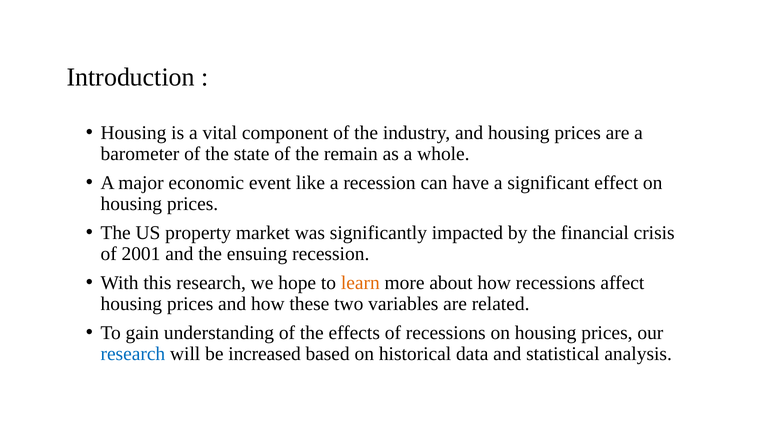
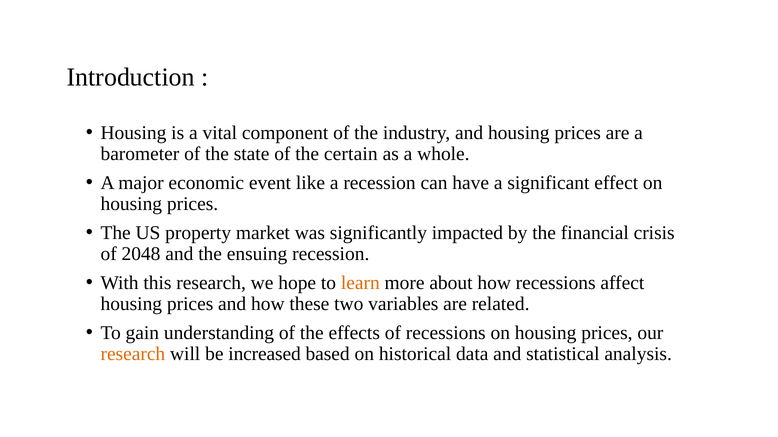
remain: remain -> certain (351, 154)
2001: 2001 -> 2048 (141, 254)
research colour: blue -> orange (133, 354)
